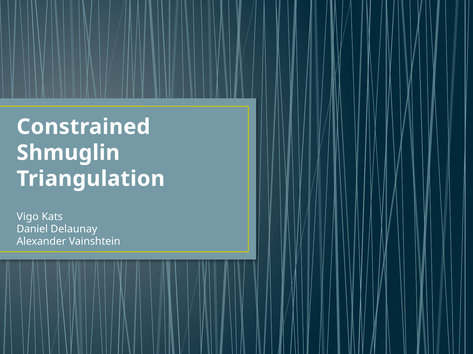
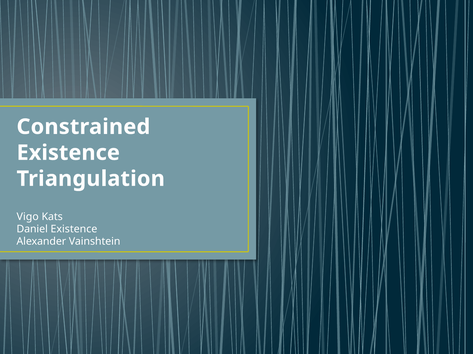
Shmuglin: Shmuglin -> Existence (68, 153)
Daniel Delaunay: Delaunay -> Existence (74, 229)
